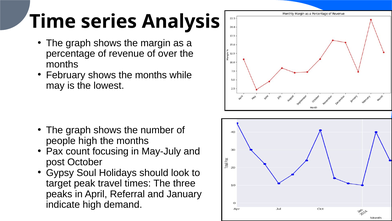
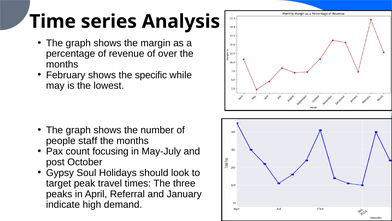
shows the months: months -> specific (151, 75)
people high: high -> staff (88, 141)
